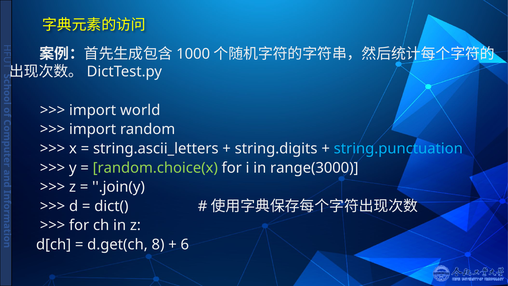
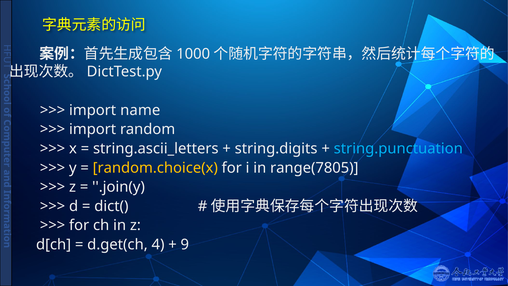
world: world -> name (140, 110)
random.choice(x colour: light green -> yellow (155, 168)
range(3000: range(3000 -> range(7805 (314, 168)
8: 8 -> 4 (158, 244)
6: 6 -> 9 (185, 244)
